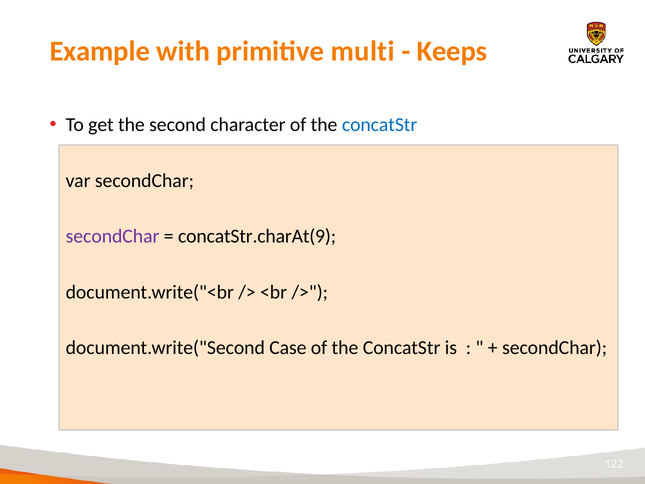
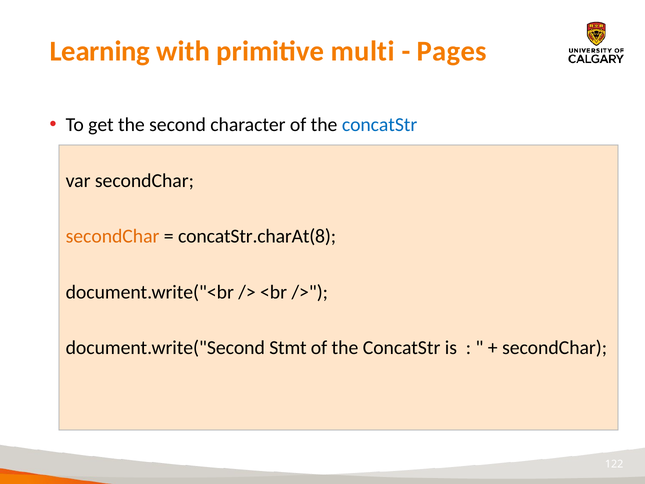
Example: Example -> Learning (100, 51)
Keeps: Keeps -> Pages (452, 51)
secondChar colour: purple -> orange (113, 236)
concatStr.charAt(9: concatStr.charAt(9 -> concatStr.charAt(8 (257, 236)
Case: Case -> Stmt (288, 348)
